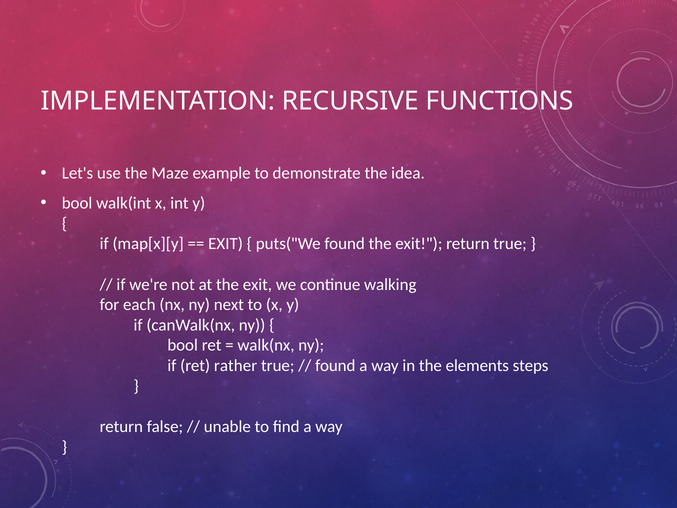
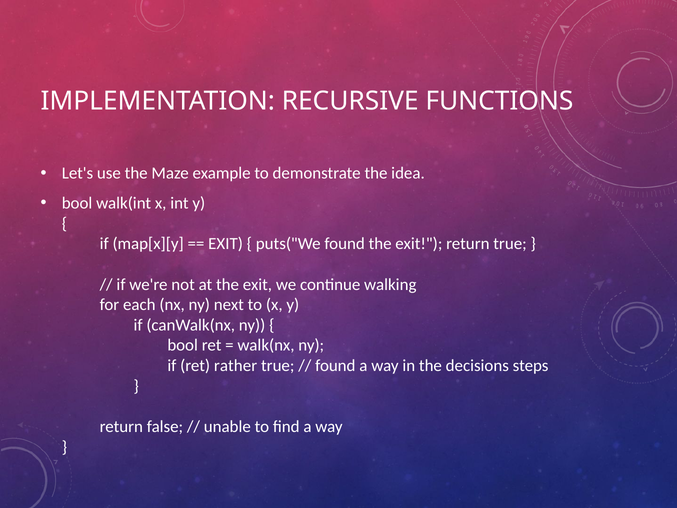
elements: elements -> decisions (477, 366)
